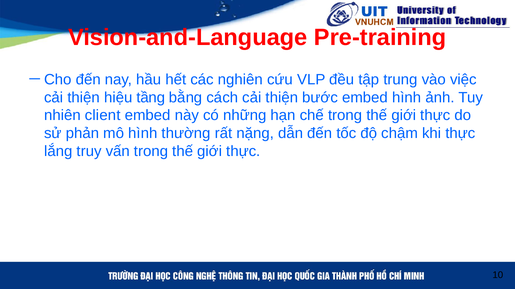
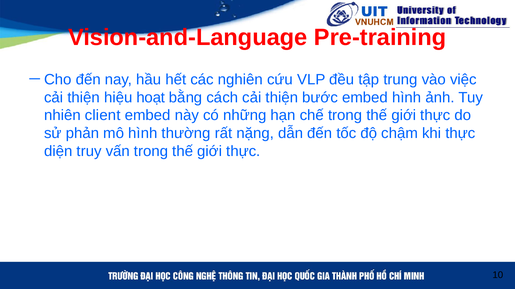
tầng: tầng -> hoạt (151, 98)
lắng: lắng -> diện (58, 152)
